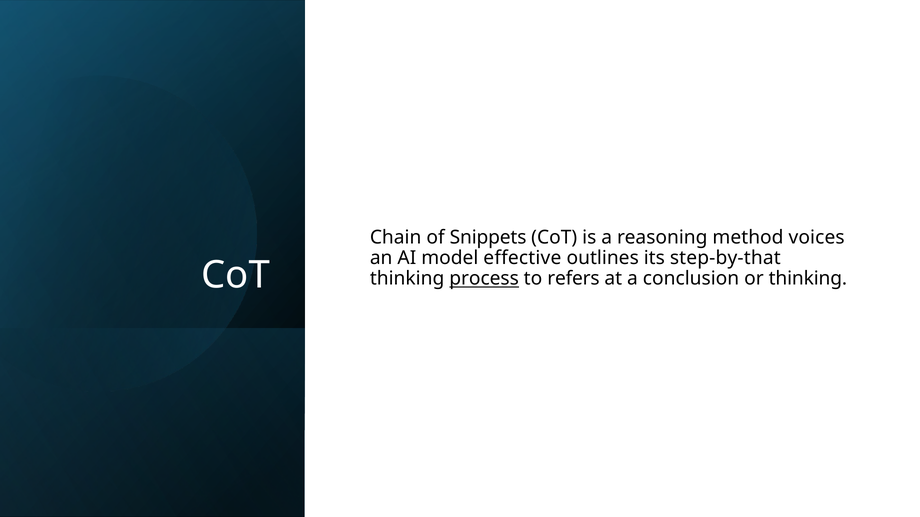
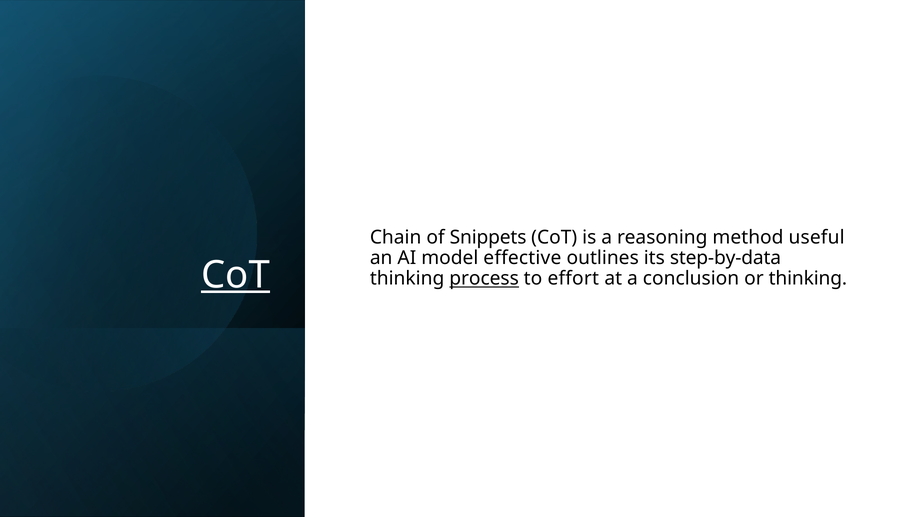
voices: voices -> useful (817, 237)
step-by-that: step-by-that -> step-by-data (725, 258)
CoT underline: none -> present (236, 275)
refers: refers -> effort (573, 279)
